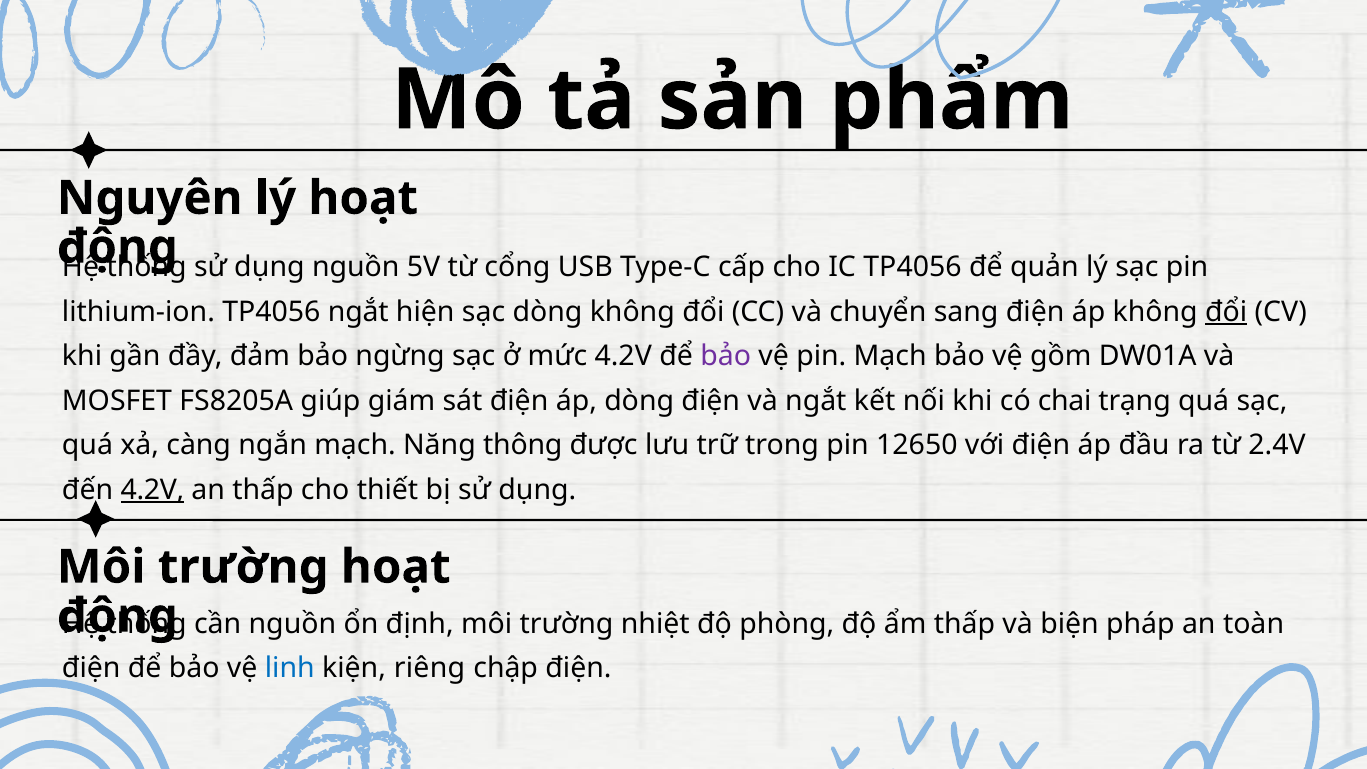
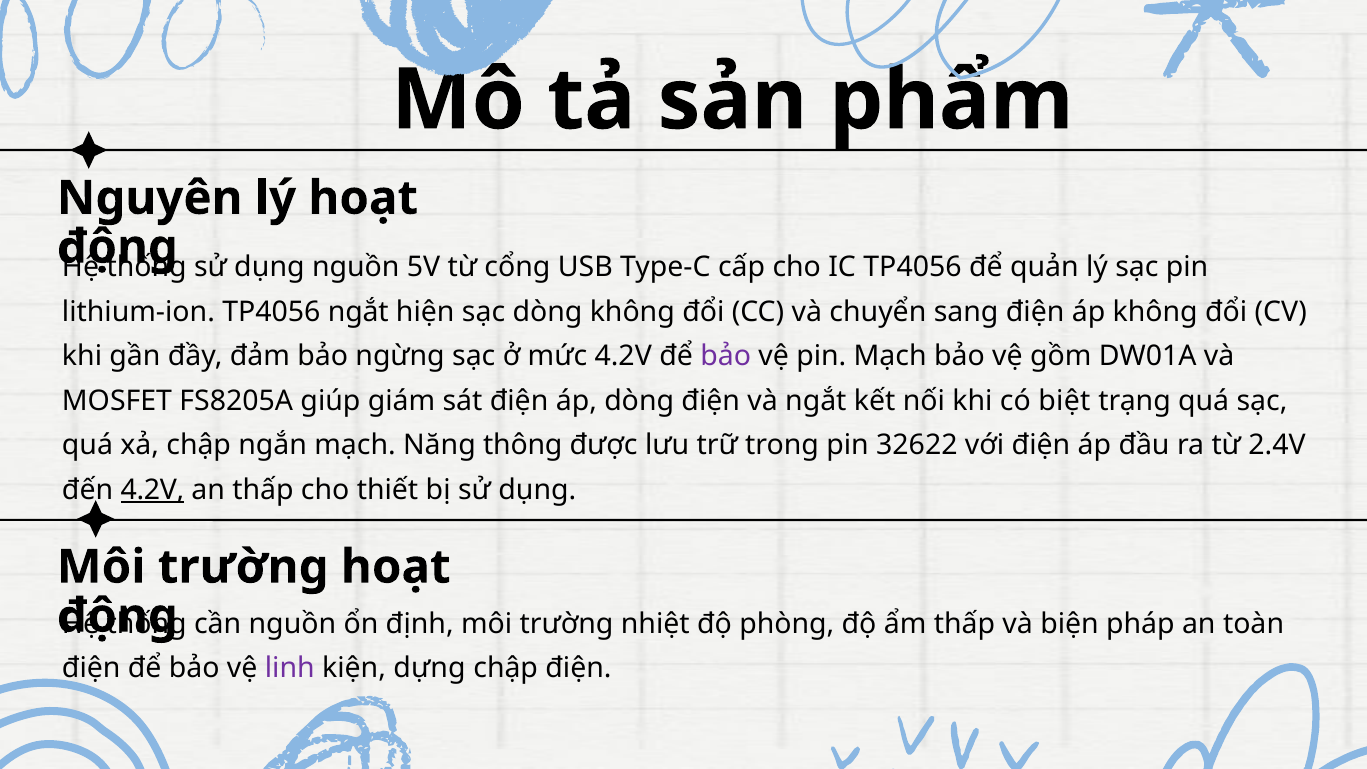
đổi underline: present -> none (1226, 312)
chai: chai -> biệt (1064, 401)
xả càng: càng -> chập (199, 445)
12650: 12650 -> 32622 (917, 445)
linh colour: blue -> purple (290, 668)
riêng: riêng -> dựng (430, 668)
